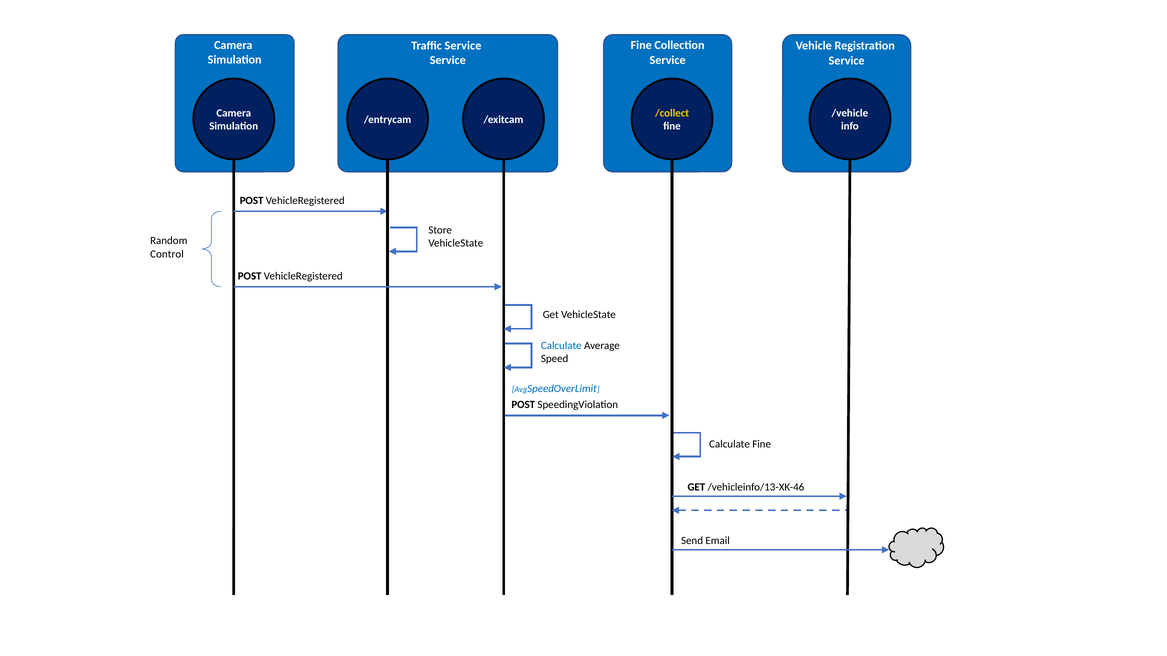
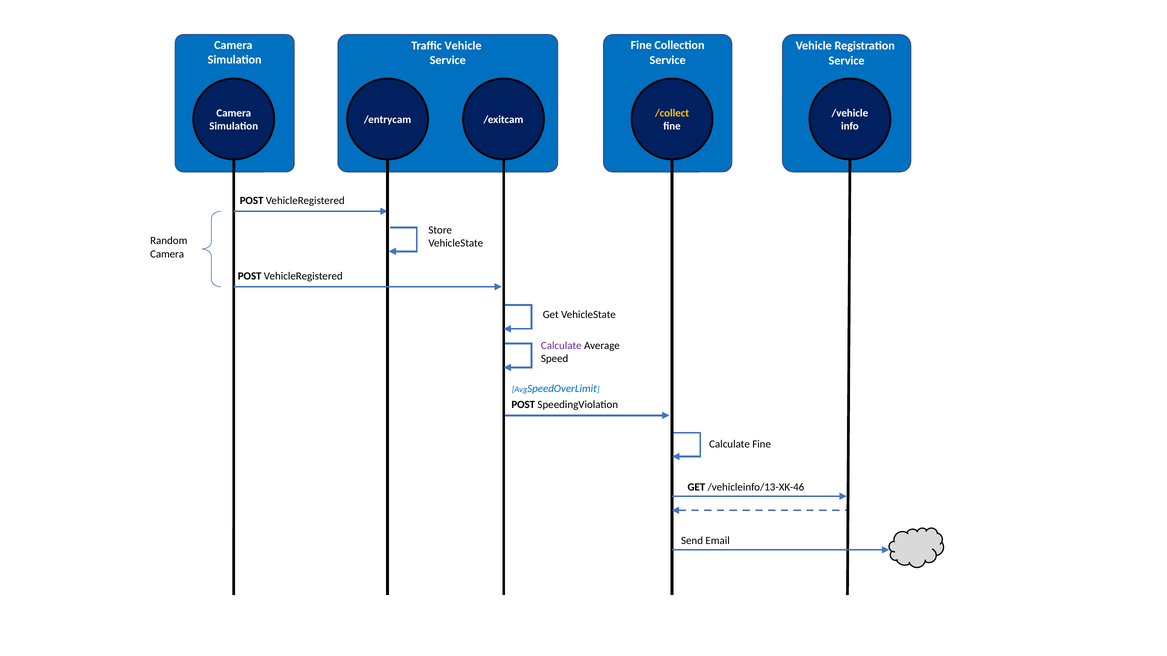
Traffic Service: Service -> Vehicle (463, 46)
Control: Control -> Camera (167, 254)
Calculate colour: blue -> purple (561, 346)
